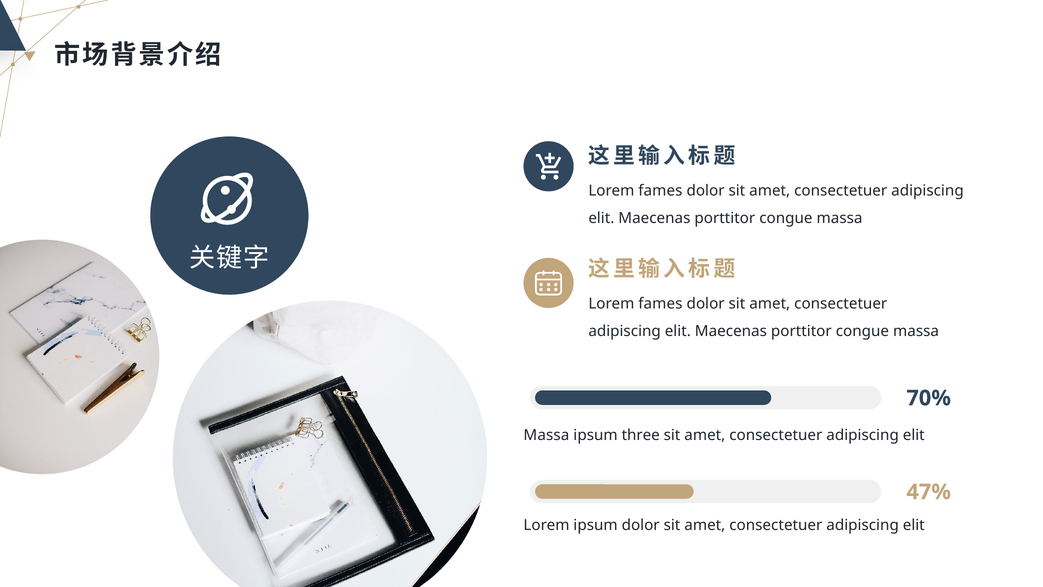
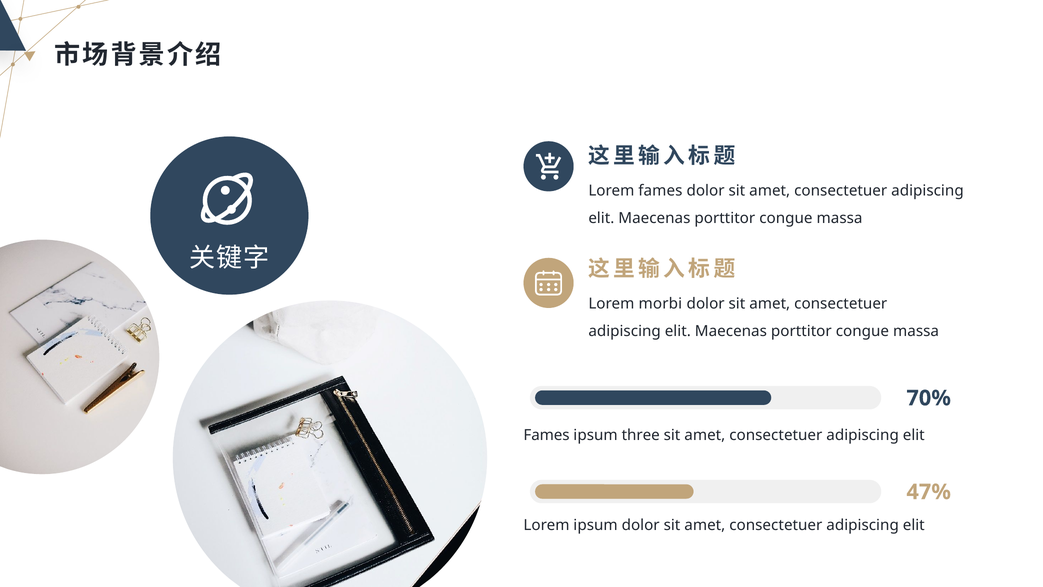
fames: fames -> morbi (660, 304)
Massa: Massa -> Fames (547, 435)
